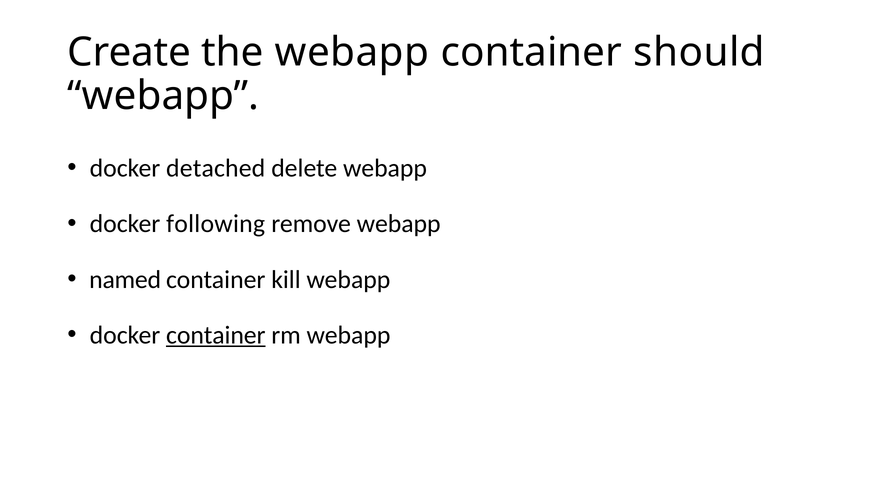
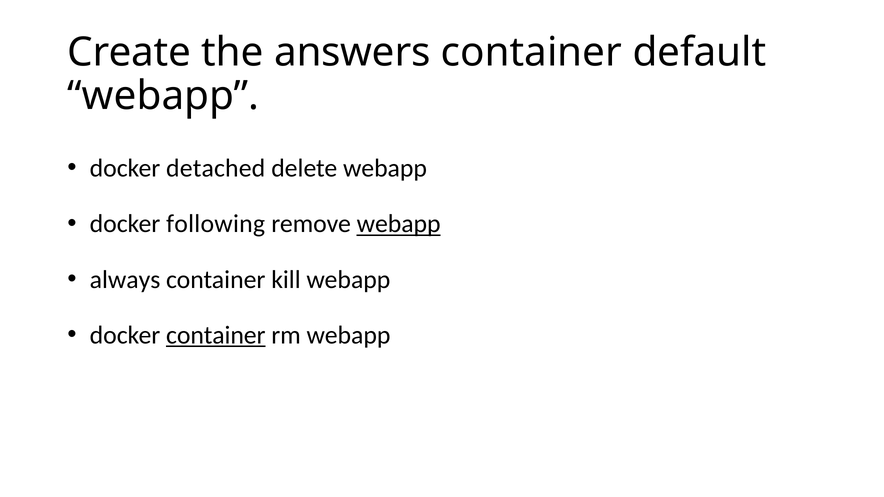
the webapp: webapp -> answers (352, 52)
should: should -> default (699, 52)
webapp underline: none -> present (399, 224)
named: named -> always (125, 280)
